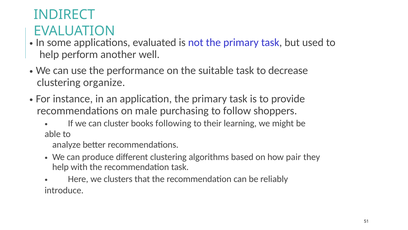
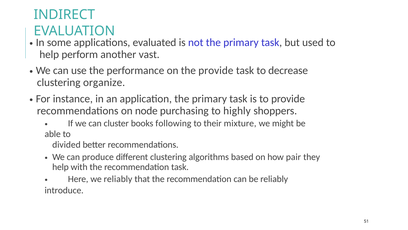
well: well -> vast (149, 54)
the suitable: suitable -> provide (216, 70)
male: male -> node (146, 111)
follow: follow -> highly (237, 111)
learning: learning -> mixture (240, 123)
analyze: analyze -> divided (66, 144)
we clusters: clusters -> reliably (118, 179)
